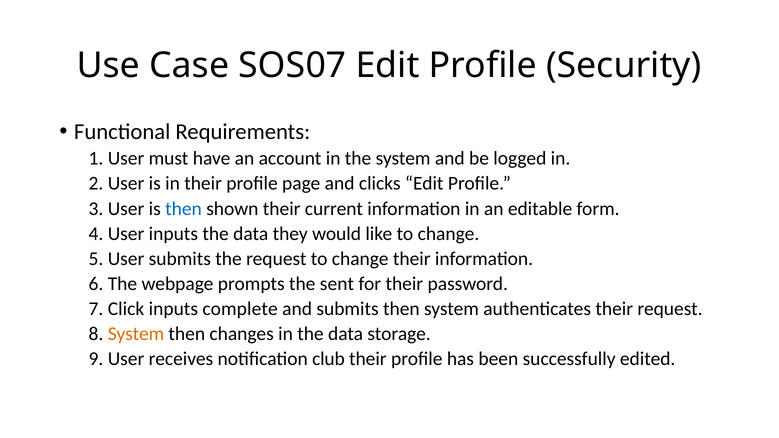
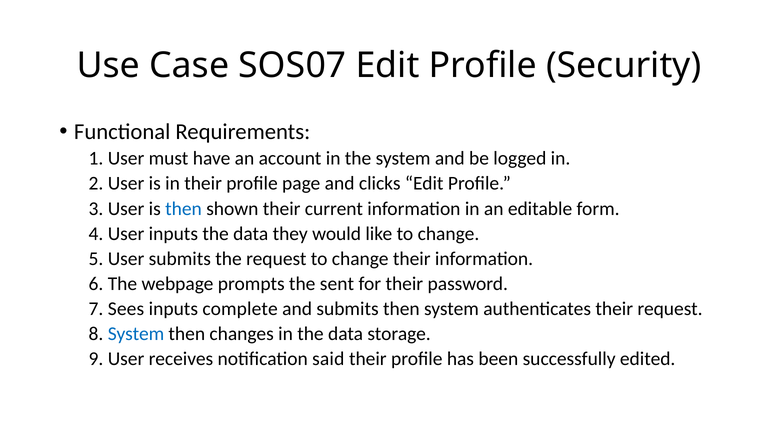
Click: Click -> Sees (126, 309)
System colour: orange -> blue (136, 334)
club: club -> said (328, 359)
